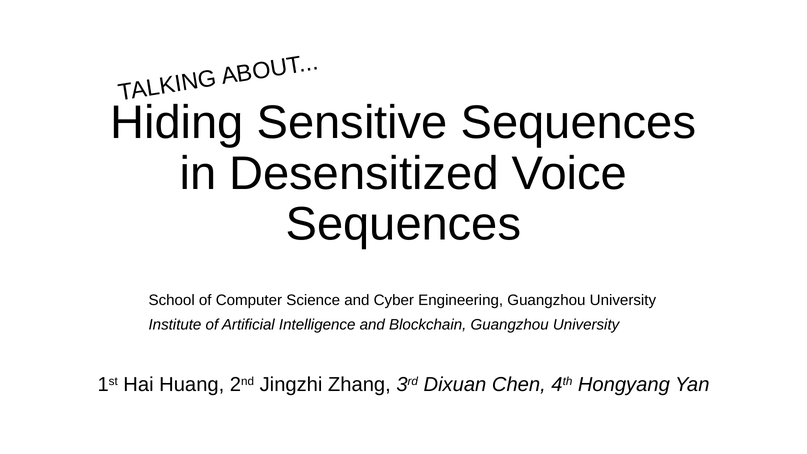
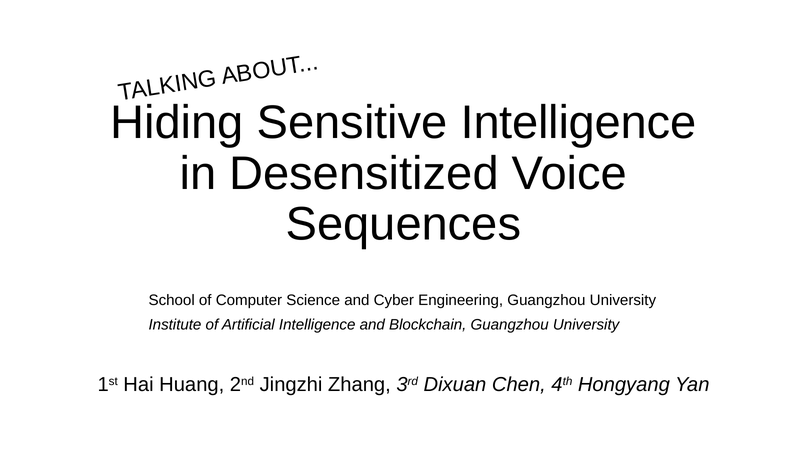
Sensitive Sequences: Sequences -> Intelligence (578, 123)
